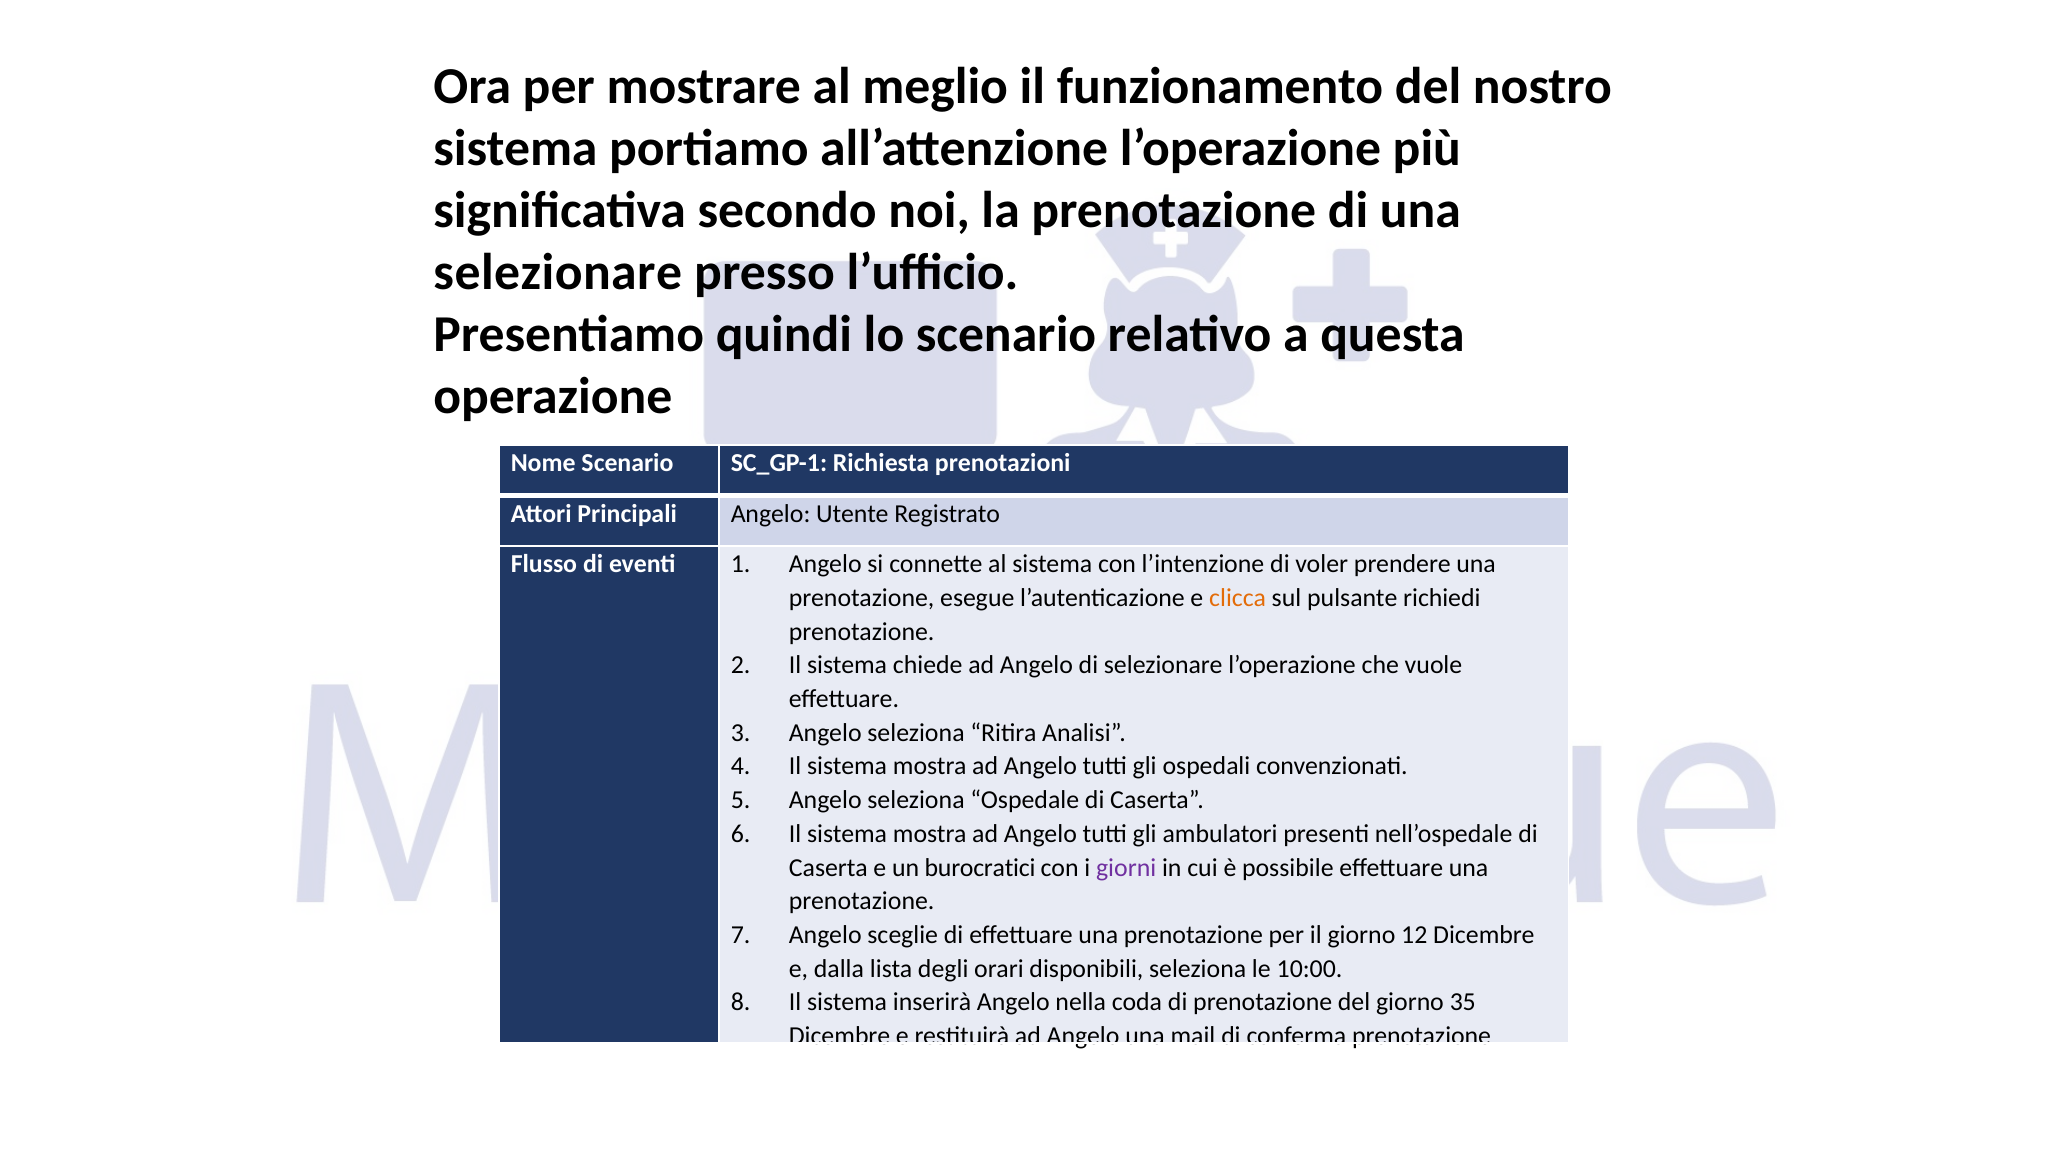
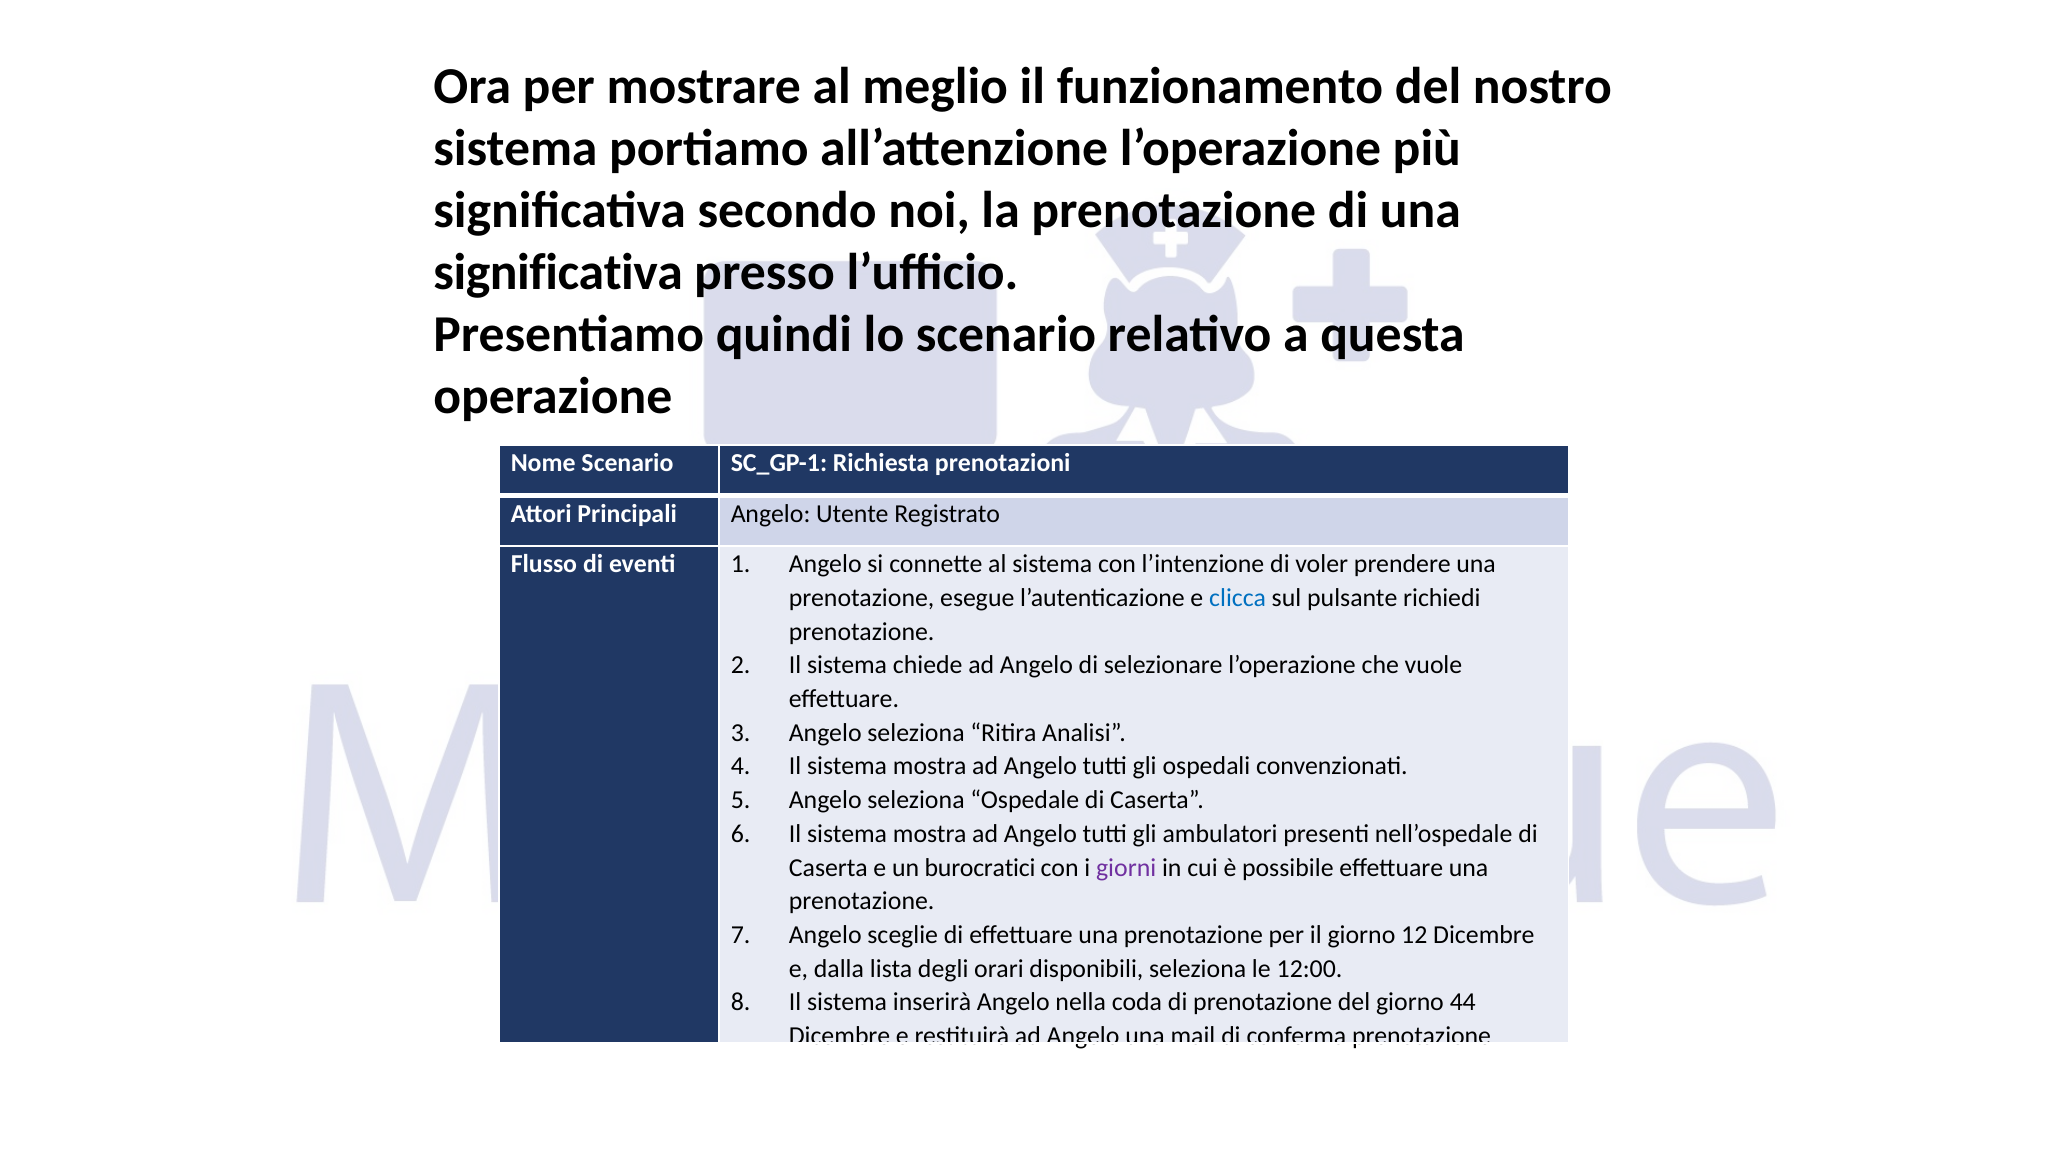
selezionare: selezionare -> significativa (558, 273)
clicca colour: orange -> blue (1238, 598)
10:00: 10:00 -> 12:00 (1310, 969)
35: 35 -> 44 (1463, 1003)
